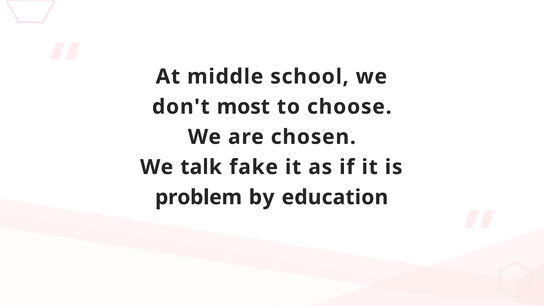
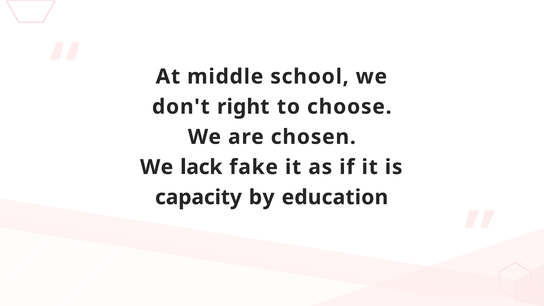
most: most -> right (243, 107)
talk: talk -> lack (201, 167)
problem: problem -> capacity (198, 197)
